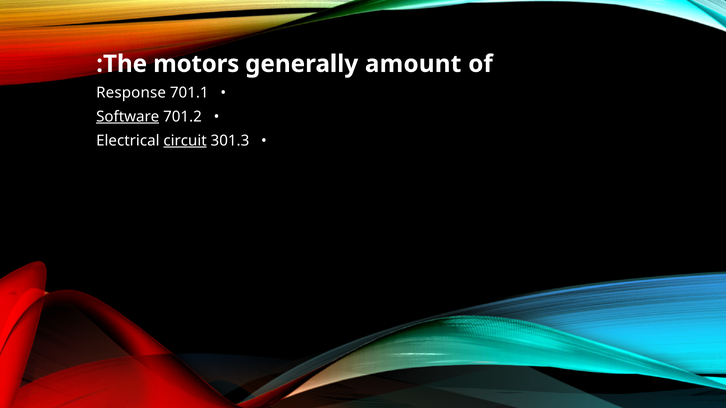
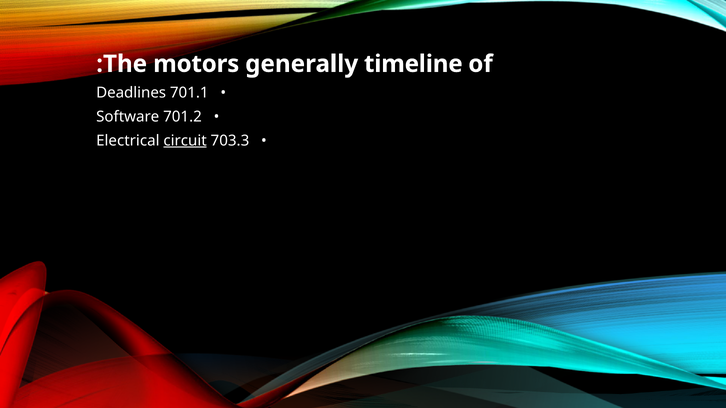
amount: amount -> timeline (413, 64)
Response: Response -> Deadlines (131, 93)
Software underline: present -> none (128, 117)
301.3: 301.3 -> 703.3 (230, 141)
